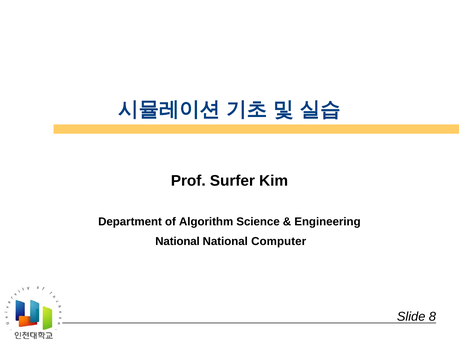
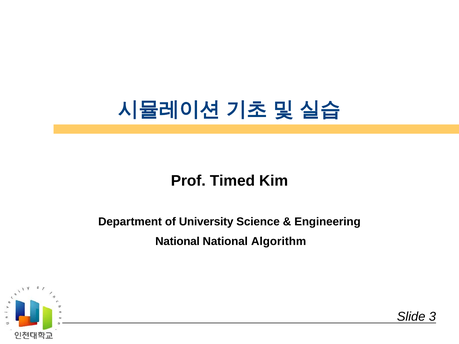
Surfer: Surfer -> Timed (232, 181)
Algorithm: Algorithm -> University (206, 222)
Computer: Computer -> Algorithm (279, 241)
8: 8 -> 3 (432, 317)
